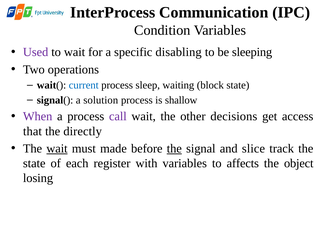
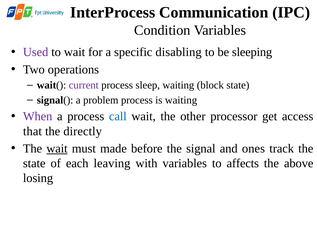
current colour: blue -> purple (84, 85)
solution: solution -> problem (101, 100)
is shallow: shallow -> waiting (181, 100)
call colour: purple -> blue (118, 116)
decisions: decisions -> processor (234, 116)
the underline: present -> none (174, 148)
slice: slice -> ones (253, 148)
register: register -> leaving (112, 163)
object: object -> above (299, 163)
